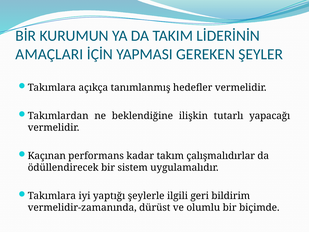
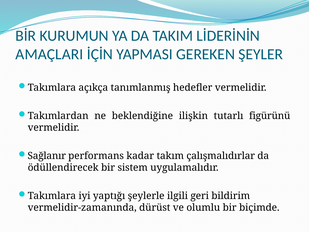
yapacağı: yapacağı -> figürünü (270, 116)
Kaçınan: Kaçınan -> Sağlanır (47, 156)
